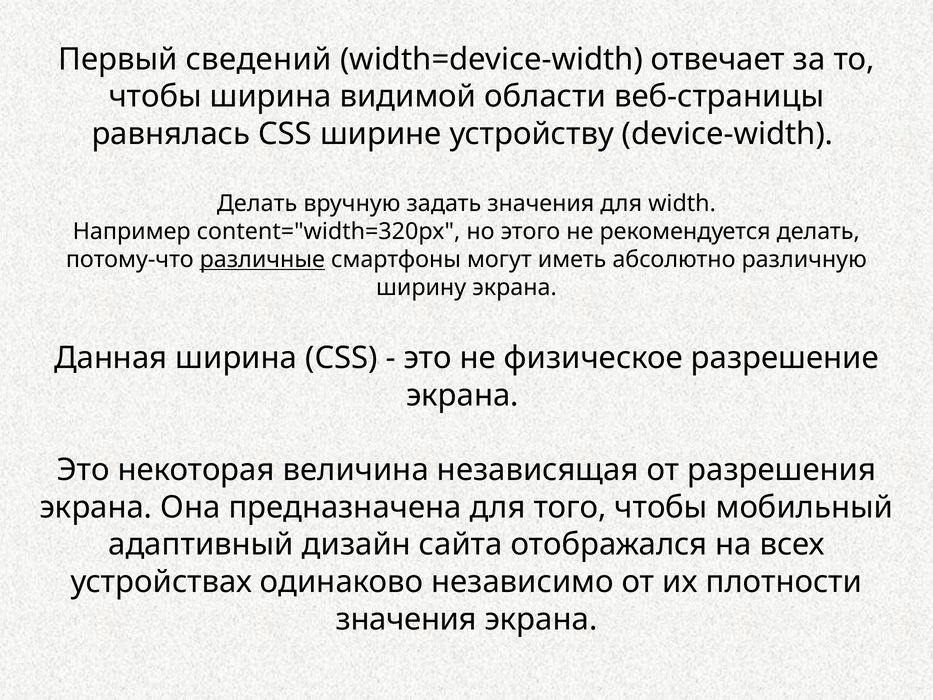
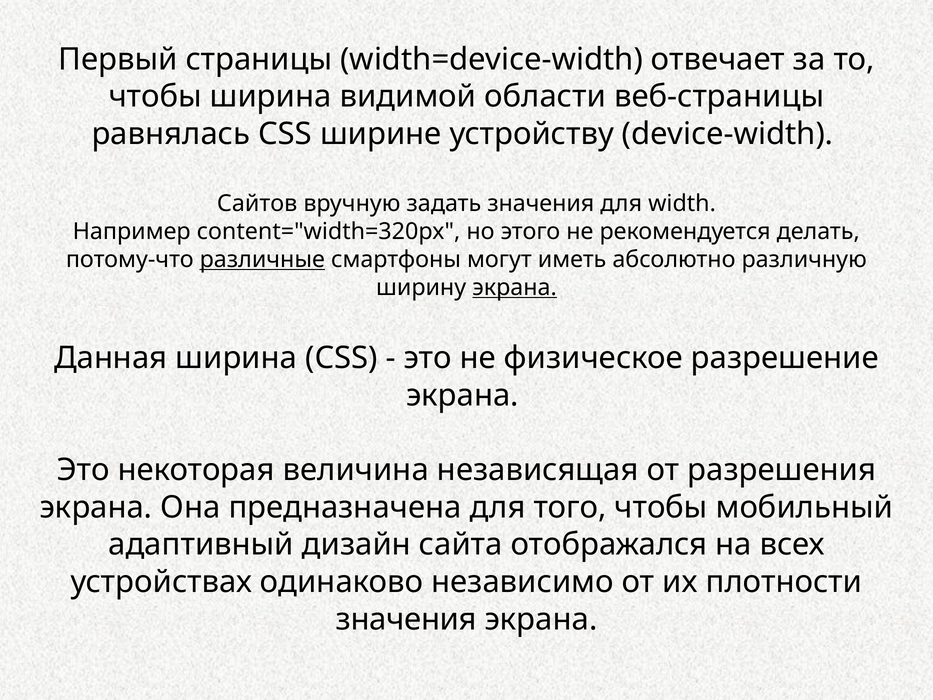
сведений: сведений -> страницы (259, 59)
Делать: Делать -> Сайтов (257, 203)
экрана underline: none -> present (515, 287)
